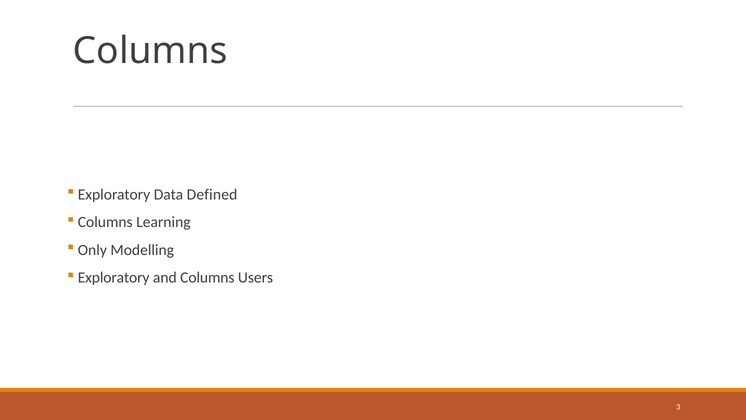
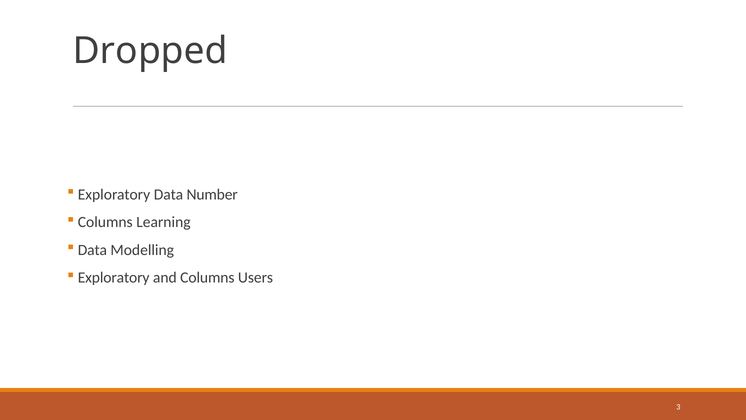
Columns: Columns -> Dropped (150, 51)
Defined: Defined -> Number (212, 194)
Only: Only -> Data (92, 250)
